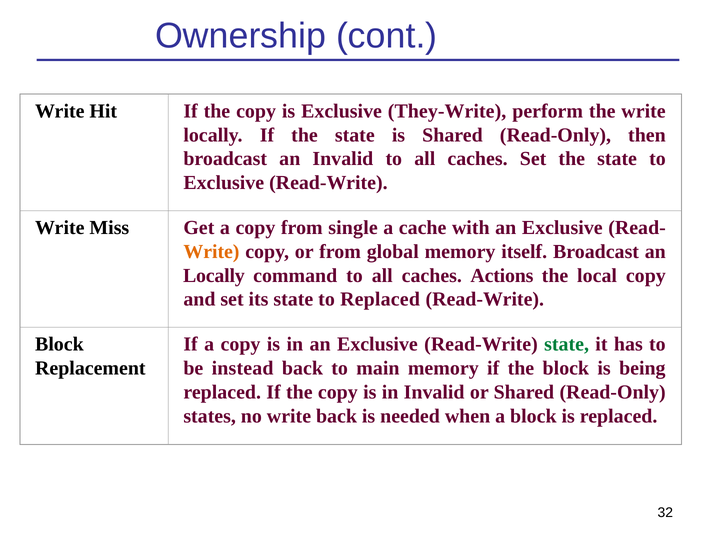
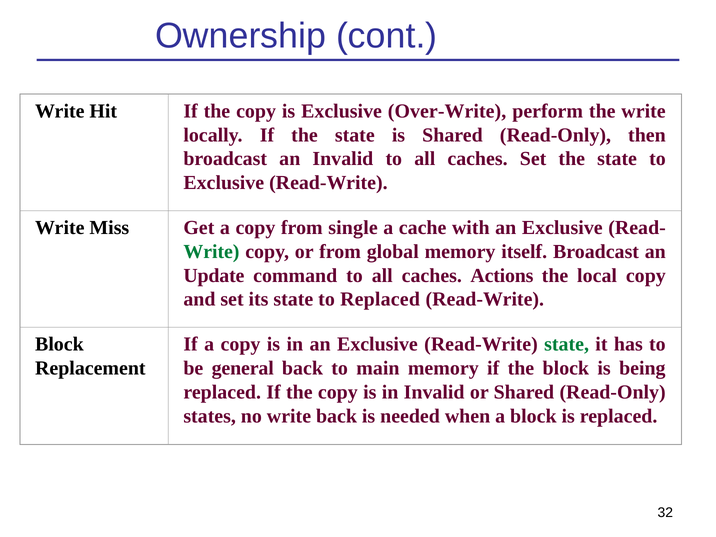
They-Write: They-Write -> Over-Write (447, 111)
Write colour: orange -> green (211, 252)
Locally: Locally -> Update (214, 276)
instead: instead -> general (243, 368)
